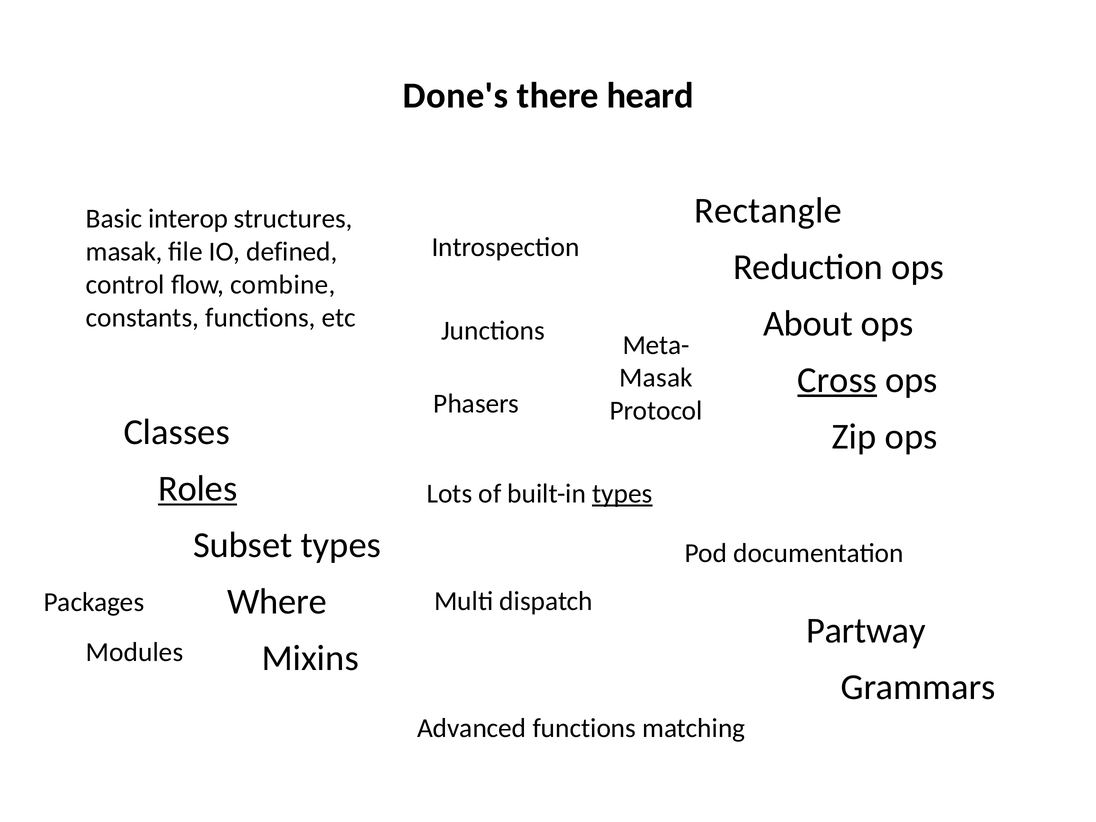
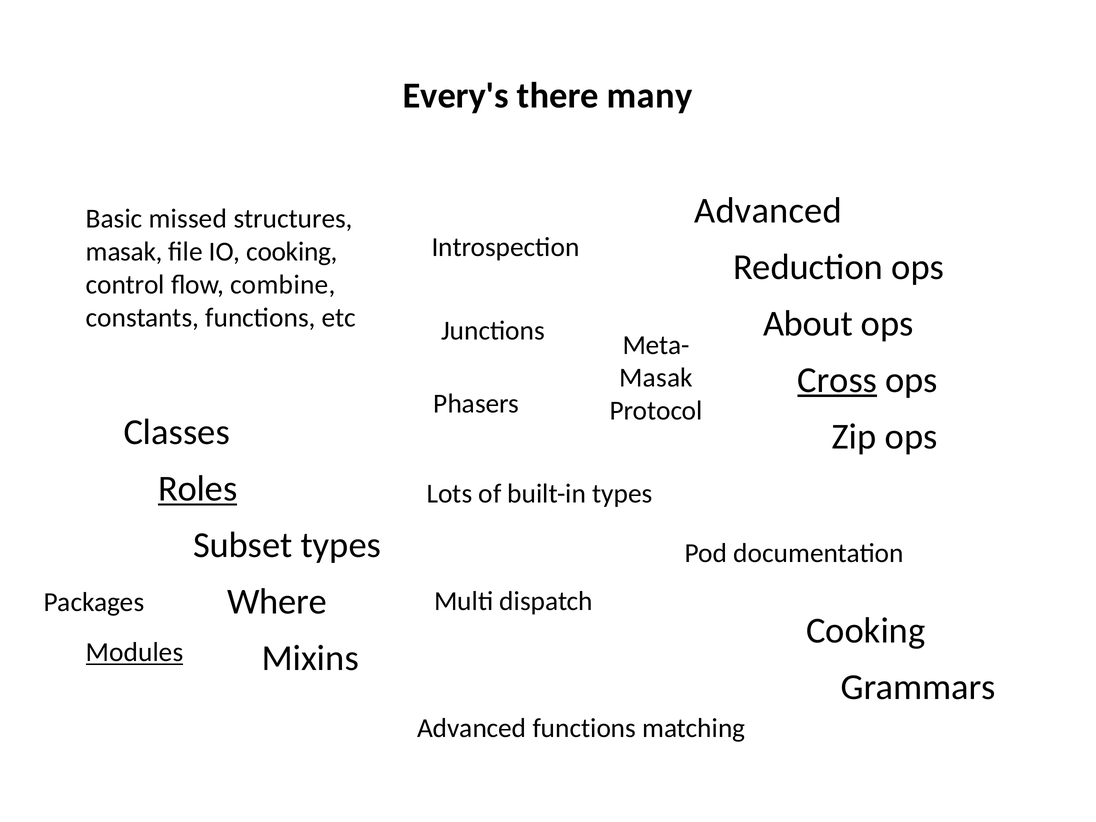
Done's: Done's -> Every's (456, 96)
heard: heard -> many (650, 96)
Rectangle: Rectangle -> Advanced (768, 210)
interop: interop -> missed (188, 219)
IO defined: defined -> cooking (292, 252)
types underline: present -> none (622, 494)
Partway: Partway -> Cooking (866, 631)
Modules underline: none -> present (135, 652)
